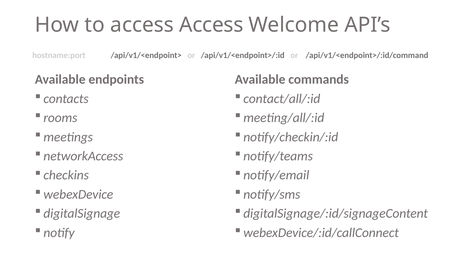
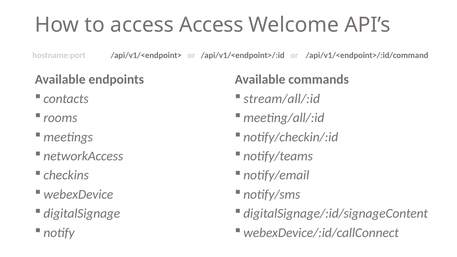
contact/all/:id: contact/all/:id -> stream/all/:id (282, 99)
